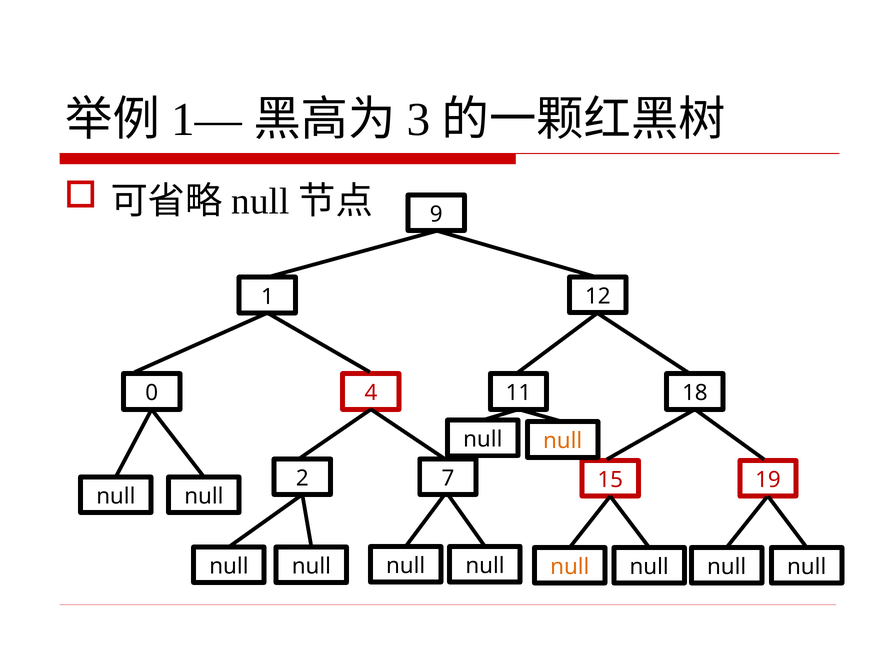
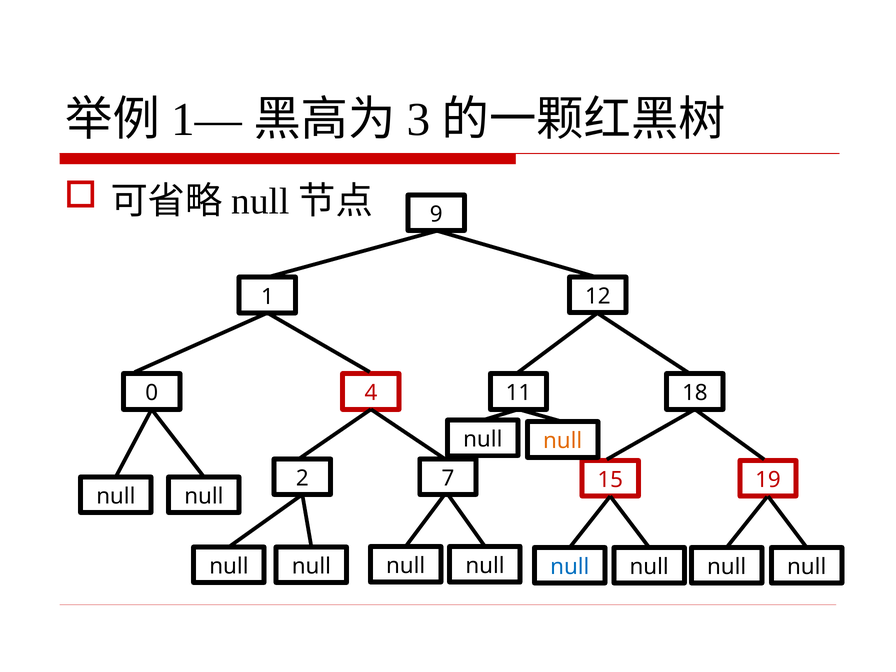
null colour: orange -> blue (570, 567)
